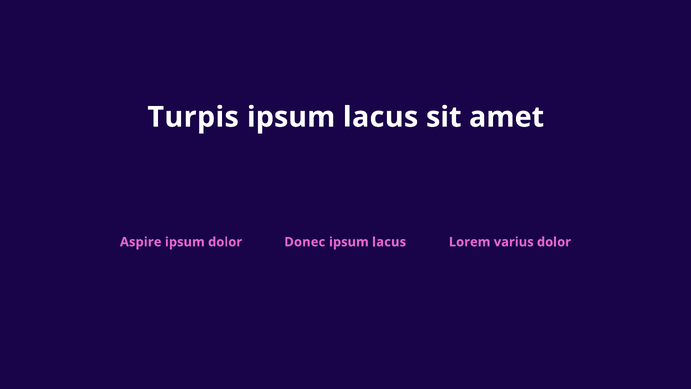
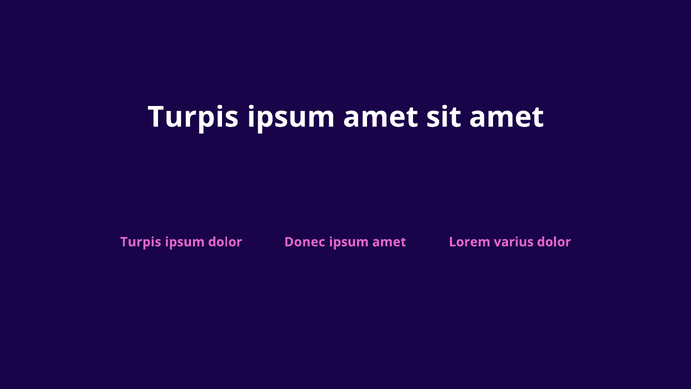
lacus: lacus -> amet (381, 117)
Aspire: Aspire -> Turpis (141, 242)
lacus: lacus -> amet (389, 242)
